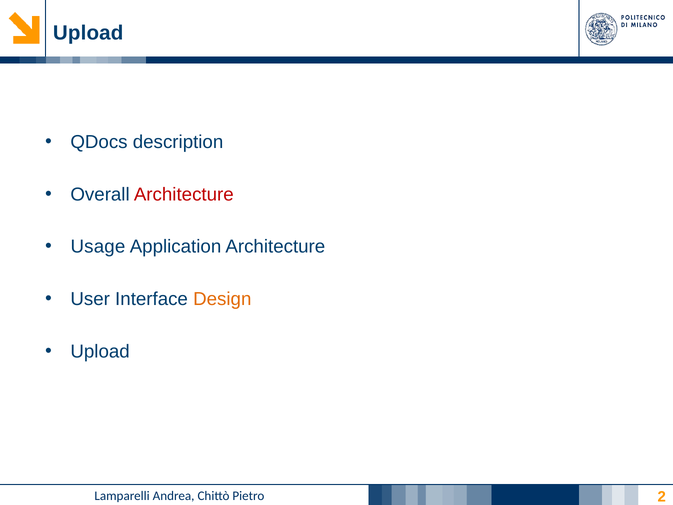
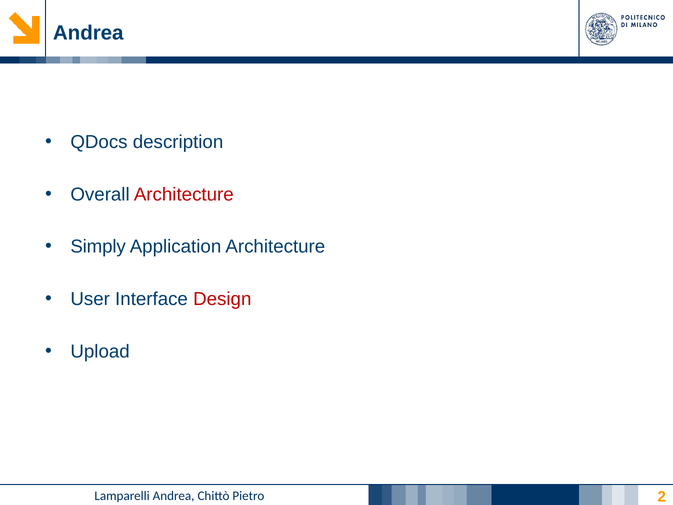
Upload: Upload -> Andrea (88, 33)
Usage: Usage -> Simply (98, 247)
Design colour: orange -> red (222, 299)
